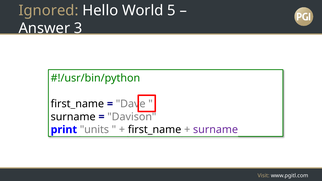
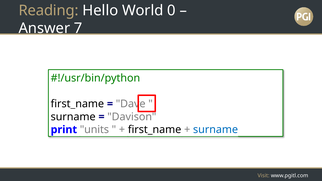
Ignored: Ignored -> Reading (49, 11)
5: 5 -> 0 (171, 11)
3: 3 -> 7 (78, 28)
surname colour: purple -> blue (216, 130)
